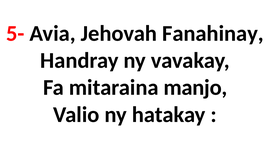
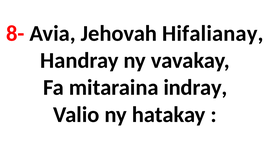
5-: 5- -> 8- (15, 33)
Fanahinay: Fanahinay -> Hifalianay (213, 33)
manjo: manjo -> indray (195, 87)
